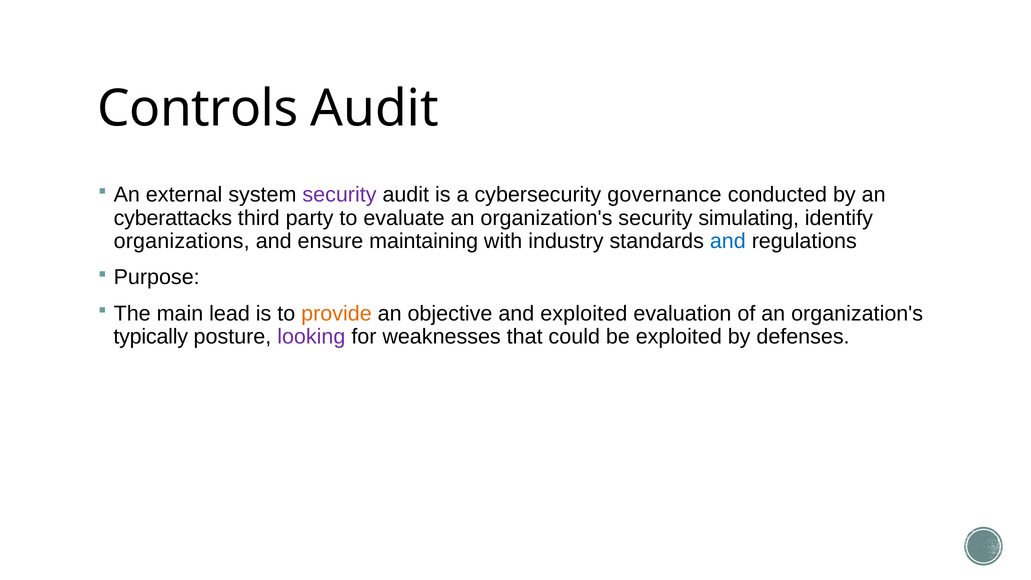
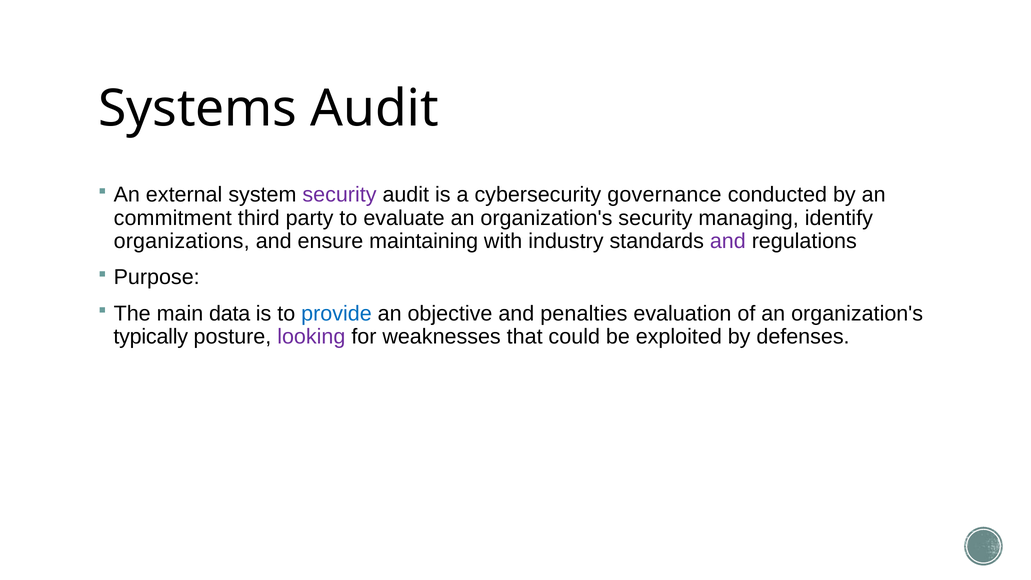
Controls: Controls -> Systems (198, 109)
cyberattacks: cyberattacks -> commitment (173, 218)
simulating: simulating -> managing (749, 218)
and colour: blue -> purple (728, 241)
lead: lead -> data (230, 313)
provide colour: orange -> blue (336, 313)
and exploited: exploited -> penalties (584, 313)
